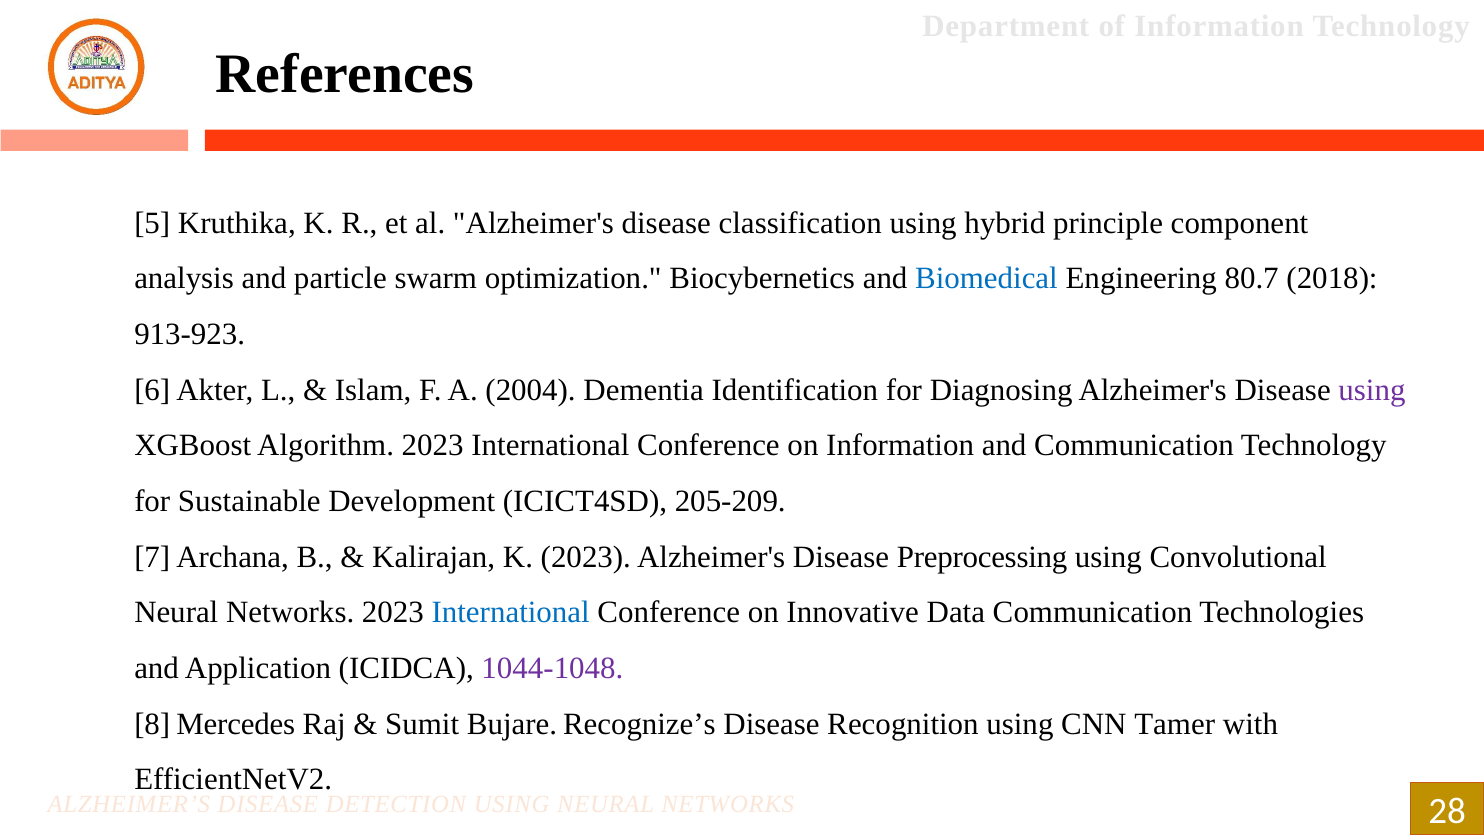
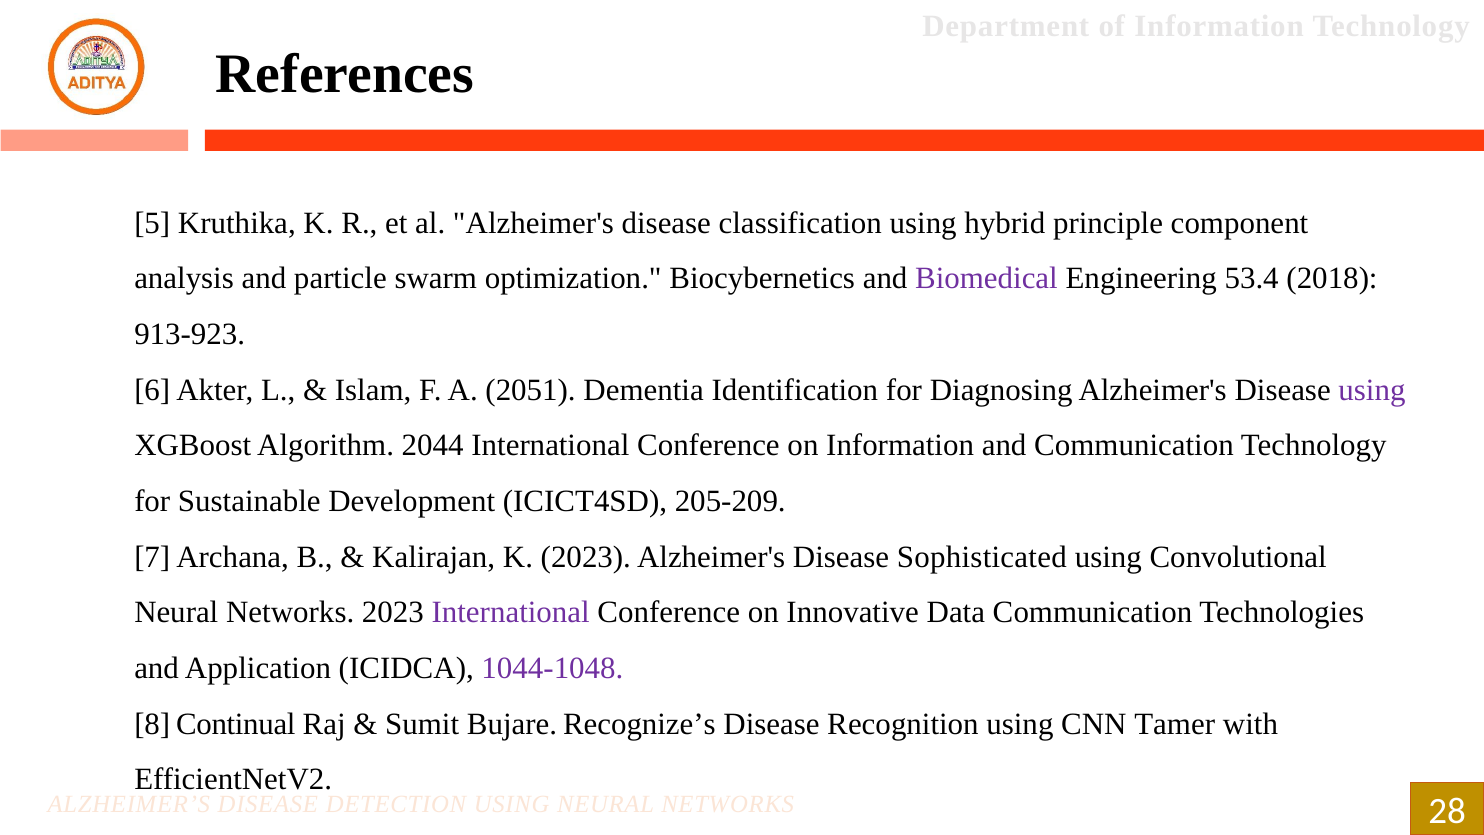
Biomedical colour: blue -> purple (986, 279)
80.7: 80.7 -> 53.4 (1252, 279)
2004: 2004 -> 2051 (531, 390)
Algorithm 2023: 2023 -> 2044 (433, 445)
Preprocessing: Preprocessing -> Sophisticated (982, 557)
International colour: blue -> purple (511, 612)
Mercedes: Mercedes -> Continual (236, 724)
